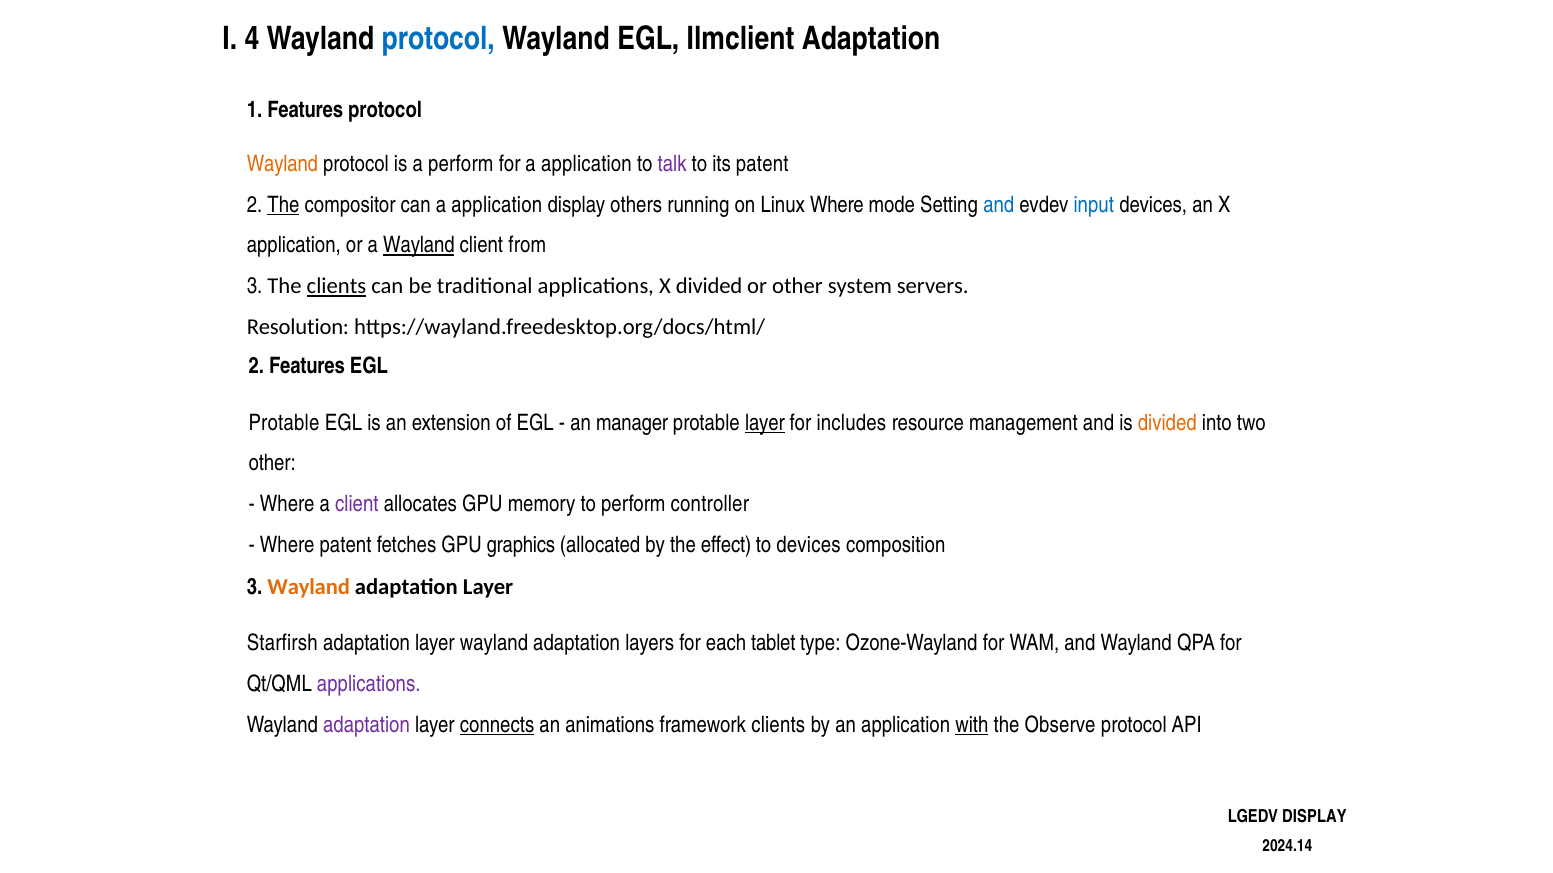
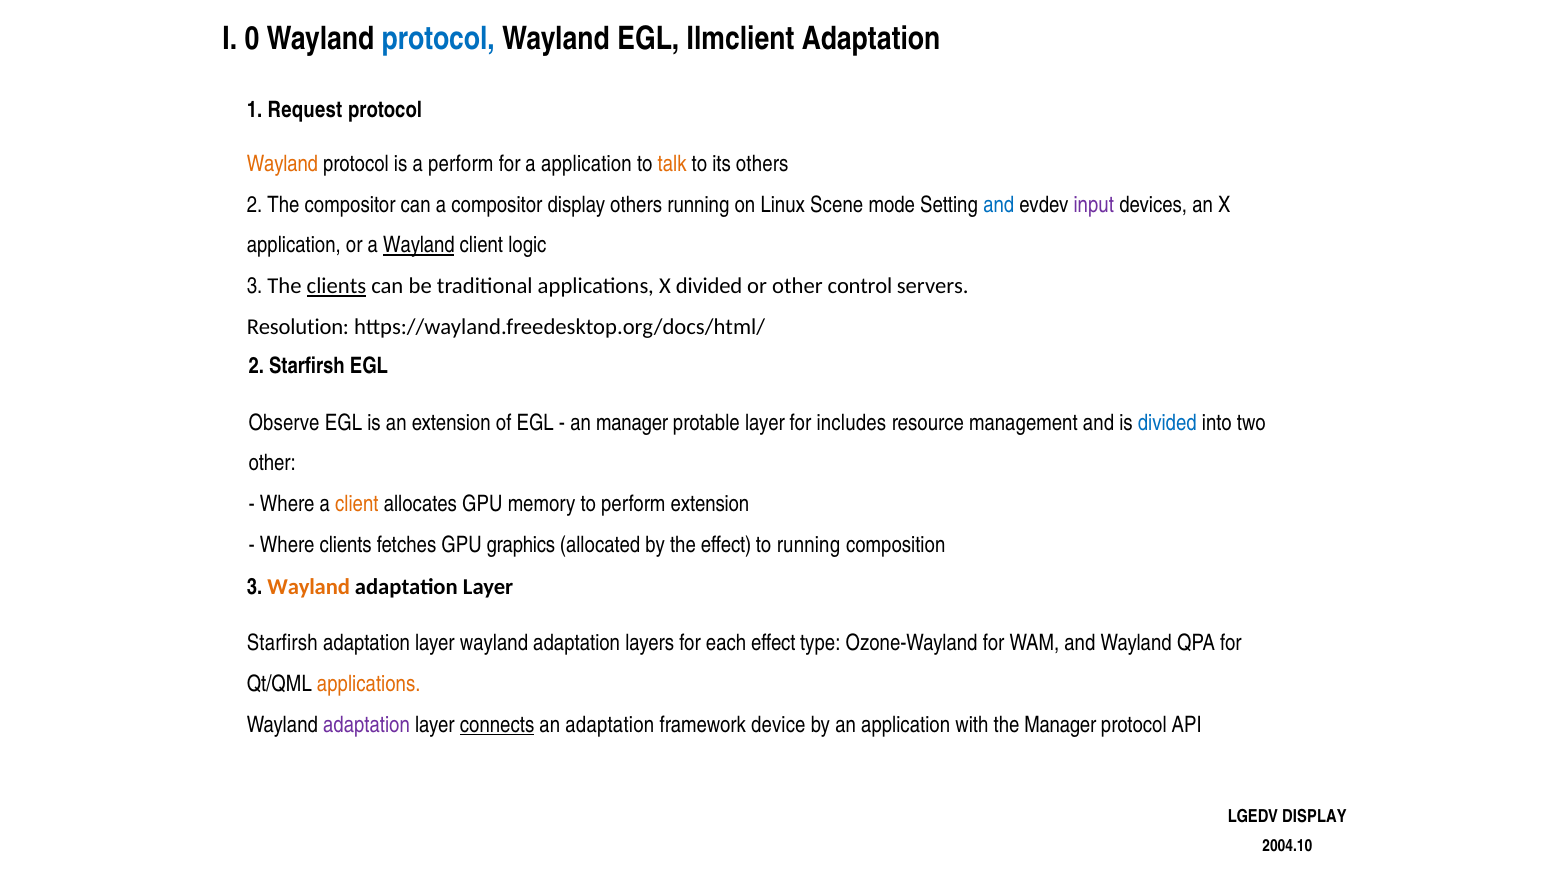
4: 4 -> 0 (252, 39)
1 Features: Features -> Request (305, 110)
talk colour: purple -> orange (672, 164)
its patent: patent -> others (762, 164)
The underline: present -> none (283, 205)
can a application: application -> compositor (497, 205)
Linux Where: Where -> Scene (837, 205)
input colour: blue -> purple (1094, 205)
from: from -> logic (527, 246)
system: system -> control (860, 286)
2 Features: Features -> Starfirsh (307, 367)
Protable: Protable -> Observe (284, 423)
layer underline: present -> none (765, 423)
divided colour: orange -> blue (1167, 423)
client colour: purple -> orange (357, 505)
perform controller: controller -> extension (710, 505)
Where patent: patent -> clients (346, 545)
to devices: devices -> running (808, 545)
each tablet: tablet -> effect (773, 644)
applications colour: purple -> orange (369, 685)
an animations: animations -> adaptation (610, 725)
framework clients: clients -> device (778, 725)
with underline: present -> none (972, 725)
the Observe: Observe -> Manager (1060, 725)
2024.14: 2024.14 -> 2004.10 (1287, 847)
